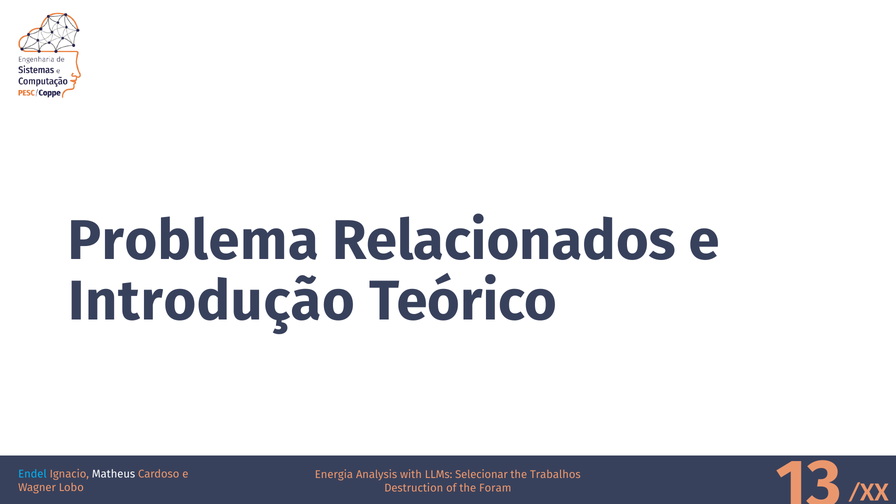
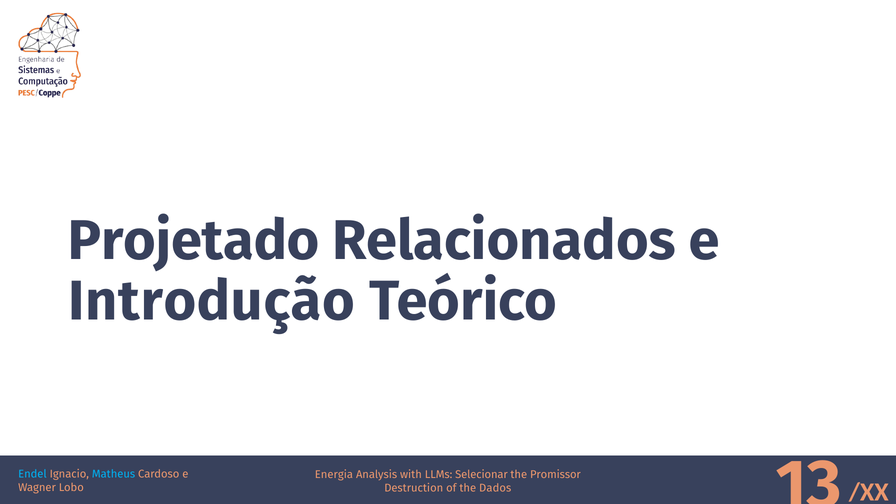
Problema: Problema -> Projetado (194, 241)
Matheus colour: white -> light blue (114, 474)
Trabalhos: Trabalhos -> Promissor (555, 475)
Foram: Foram -> Dados (495, 488)
